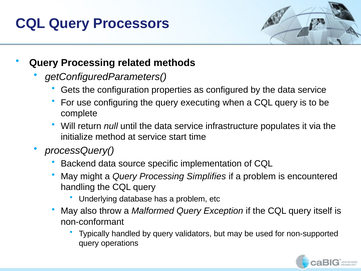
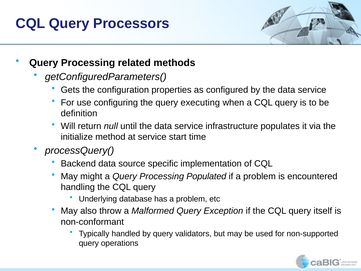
complete: complete -> definition (79, 113)
Simplifies: Simplifies -> Populated (206, 176)
